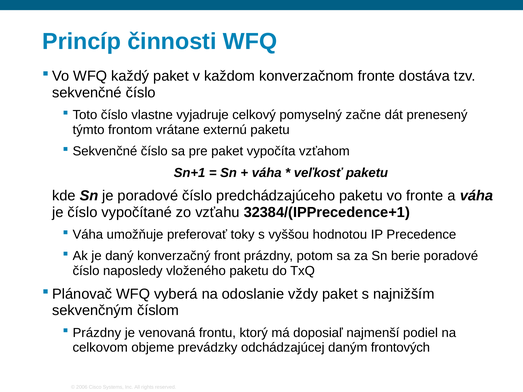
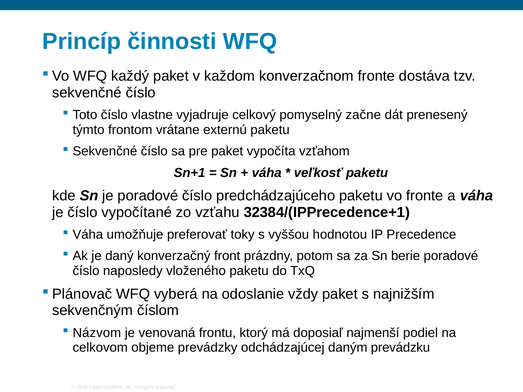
Prázdny: Prázdny -> Názvom (97, 333)
frontových: frontových -> prevádzku (400, 348)
